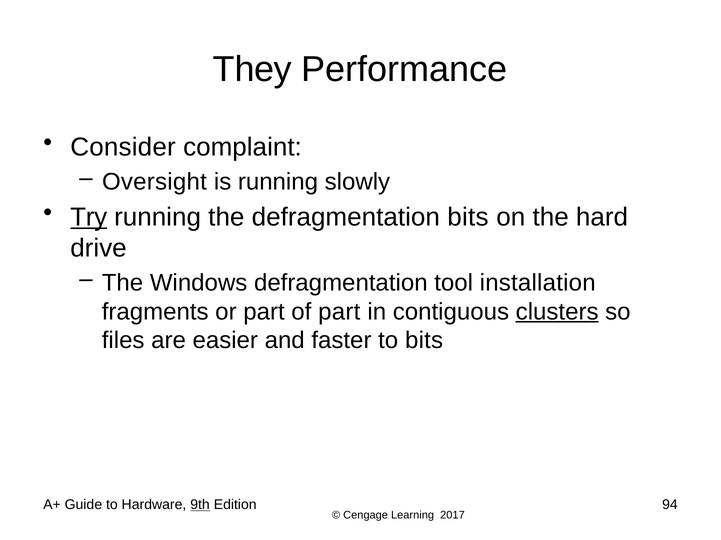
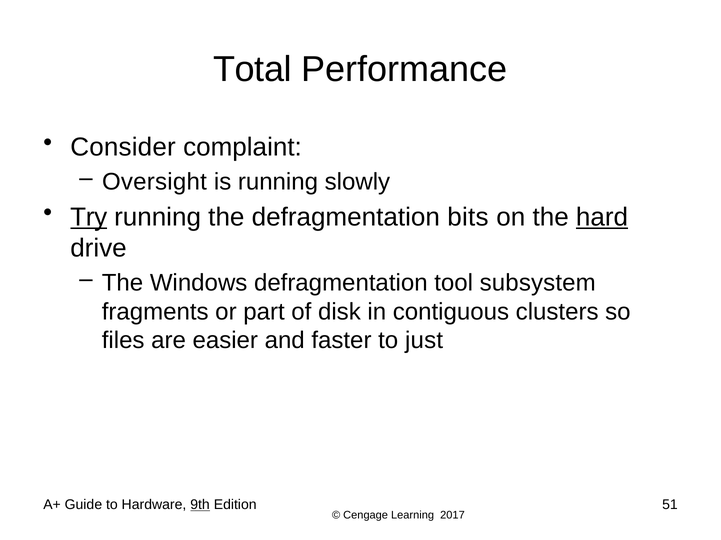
They: They -> Total (252, 69)
hard underline: none -> present (602, 217)
installation: installation -> subsystem (538, 283)
of part: part -> disk (339, 312)
clusters underline: present -> none (557, 312)
to bits: bits -> just (424, 341)
94: 94 -> 51 (670, 505)
